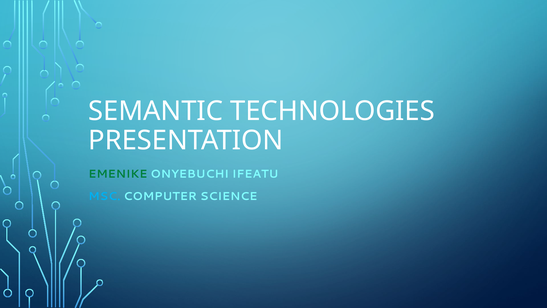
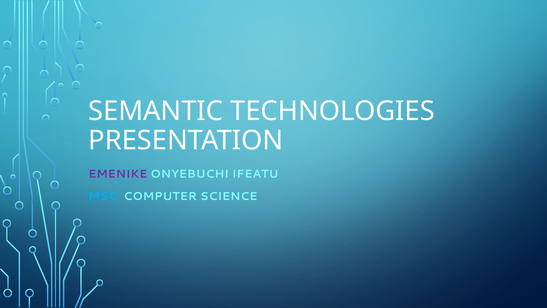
EMENIKE colour: green -> purple (118, 174)
